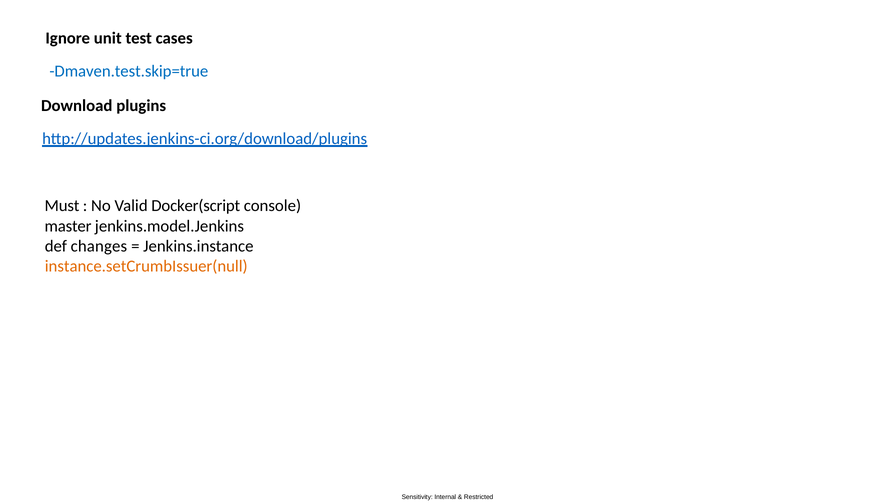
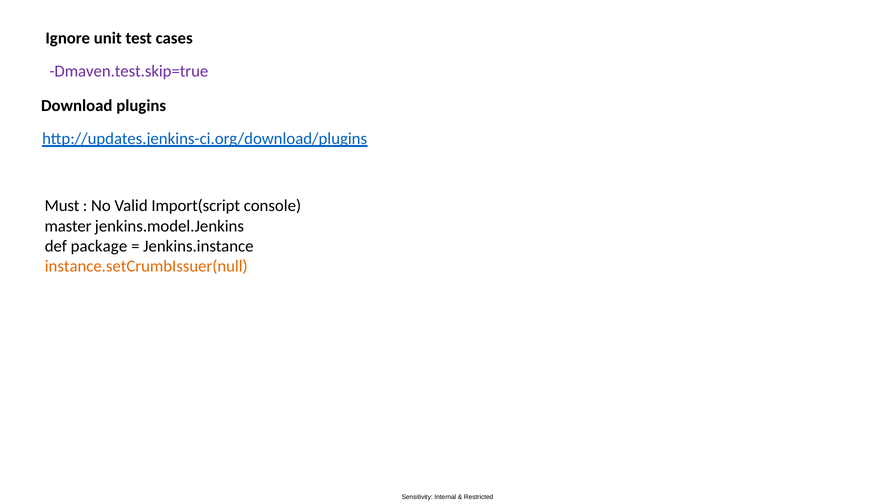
Dmaven.test.skip=true colour: blue -> purple (129, 71)
Docker(script: Docker(script -> Import(script (196, 206)
changes: changes -> package (99, 246)
